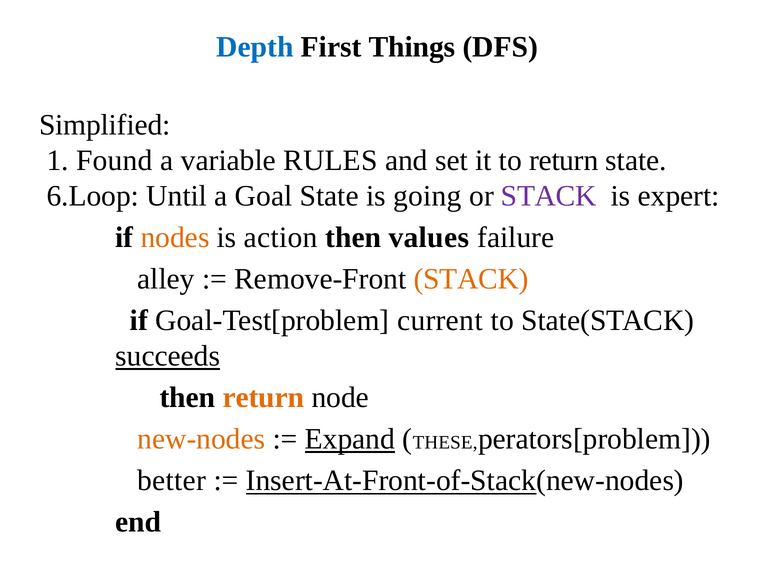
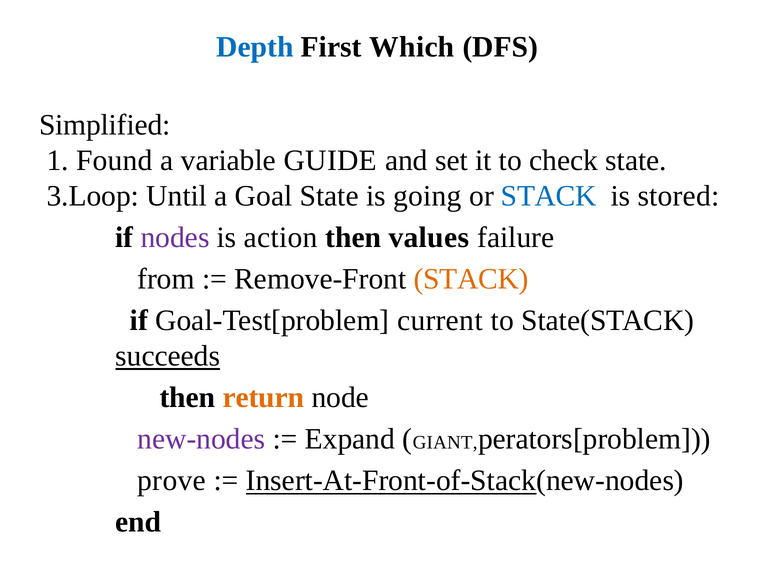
Things: Things -> Which (412, 47)
RULES: RULES -> GUIDE (330, 161)
to return: return -> check (564, 161)
6.Loop: 6.Loop -> 3.Loop (93, 196)
STACK colour: purple -> blue (549, 196)
expert: expert -> stored (679, 196)
nodes colour: orange -> purple (175, 238)
alley: alley -> from (166, 279)
new-nodes colour: orange -> purple (201, 439)
Expand underline: present -> none (350, 439)
THESE: THESE -> GIANT (445, 442)
better: better -> prove (172, 480)
